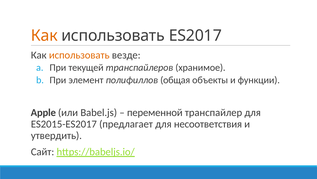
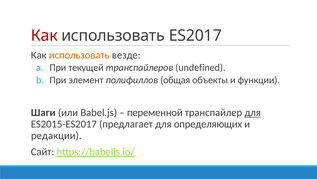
Как colour: orange -> red (44, 36)
хранимое: хранимое -> undefined (200, 67)
Apple: Apple -> Шаги (43, 112)
для underline: none -> present (253, 112)
несоответствия: несоответствия -> определяющих (208, 124)
утвердить: утвердить -> редакции (56, 135)
